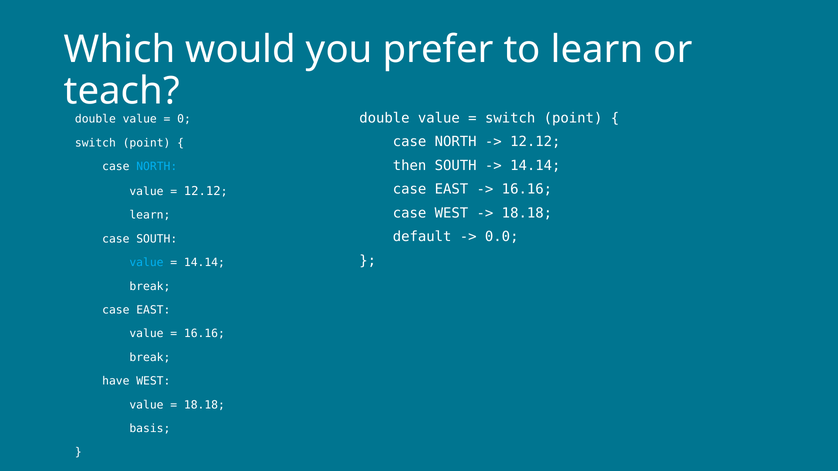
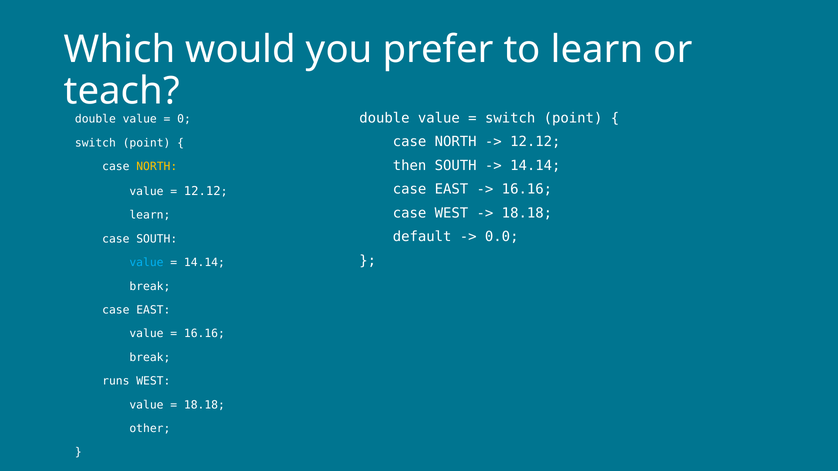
NORTH colour: light blue -> yellow (157, 167)
have: have -> runs (116, 381)
basis: basis -> other (150, 429)
